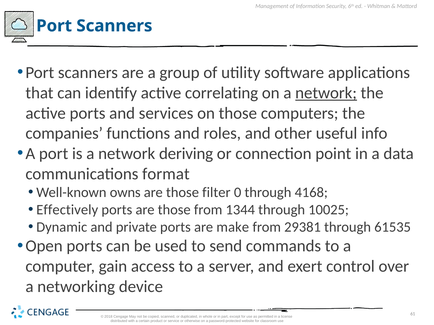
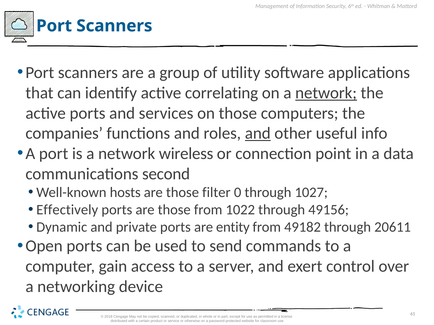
and underline: none -> present (258, 134)
deriving: deriving -> wireless (186, 154)
format: format -> second (166, 174)
owns: owns -> hosts (125, 193)
4168: 4168 -> 1027 (311, 193)
1344: 1344 -> 1022 (240, 210)
10025: 10025 -> 49156 (329, 210)
make: make -> entity (233, 227)
29381: 29381 -> 49182 (303, 227)
61535: 61535 -> 20611 (393, 227)
